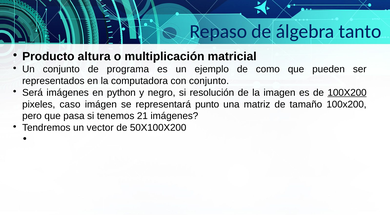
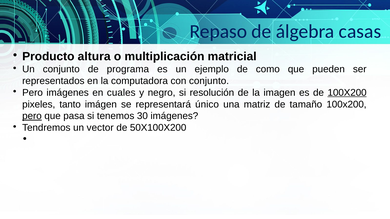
tanto: tanto -> casas (360, 31)
Será: Será -> Pero (33, 93)
python: python -> cuales (121, 93)
caso: caso -> tanto (70, 104)
punto: punto -> único (207, 104)
pero underline: none -> present (32, 116)
21: 21 -> 30 (142, 116)
